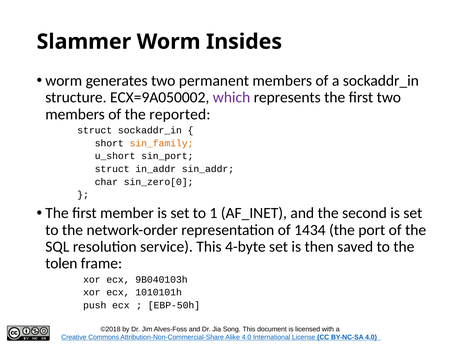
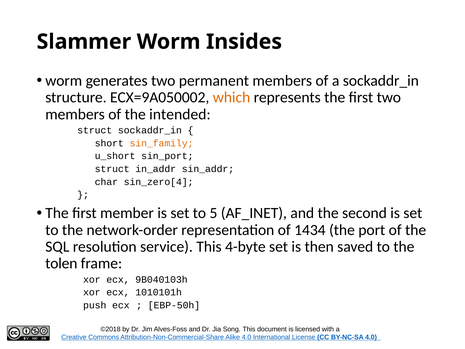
which colour: purple -> orange (232, 97)
reported: reported -> intended (180, 114)
sin_zero[0: sin_zero[0 -> sin_zero[4 (159, 182)
1: 1 -> 5 (213, 213)
